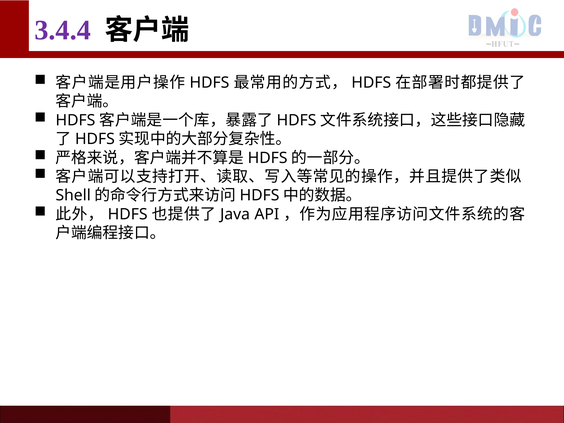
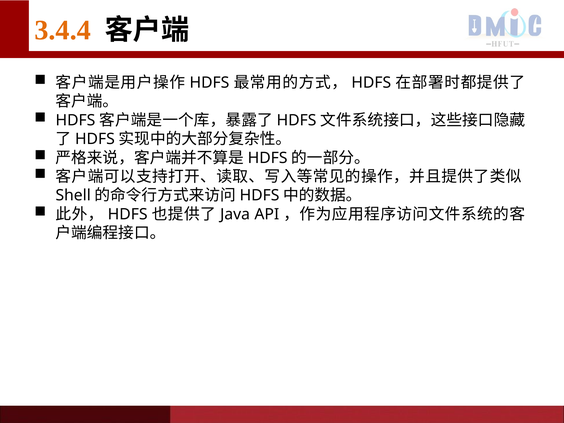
3.4.4 colour: purple -> orange (63, 30)
